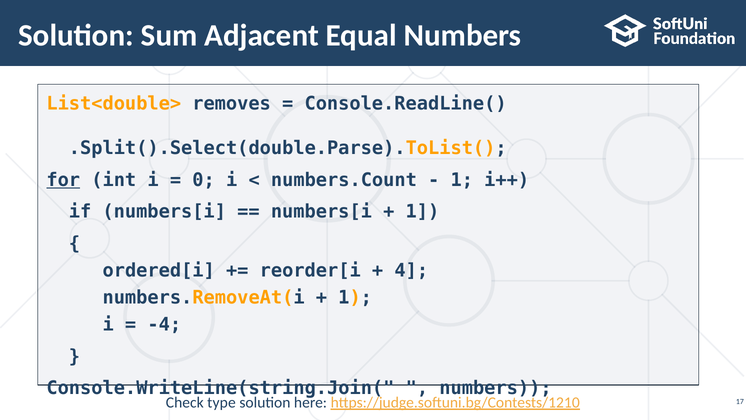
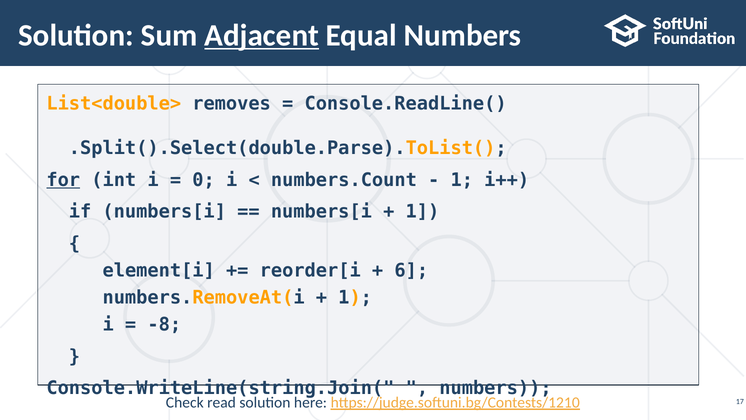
Adjacent underline: none -> present (262, 35)
ordered[i: ordered[i -> element[i (159, 270)
4: 4 -> 6 (411, 270)
-4: -4 -> -8 (164, 324)
type: type -> read (222, 402)
